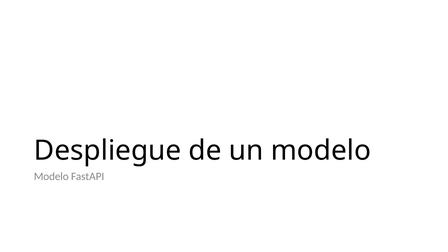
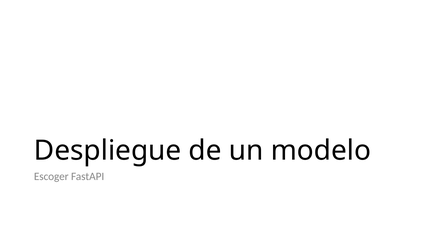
Modelo: Modelo -> Escoger (51, 176)
